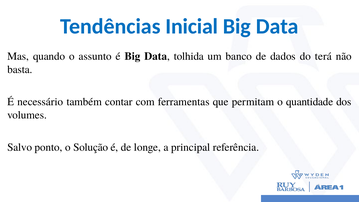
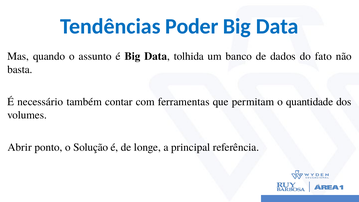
Inicial: Inicial -> Poder (192, 26)
terá: terá -> fato (323, 56)
Salvo: Salvo -> Abrir (20, 147)
